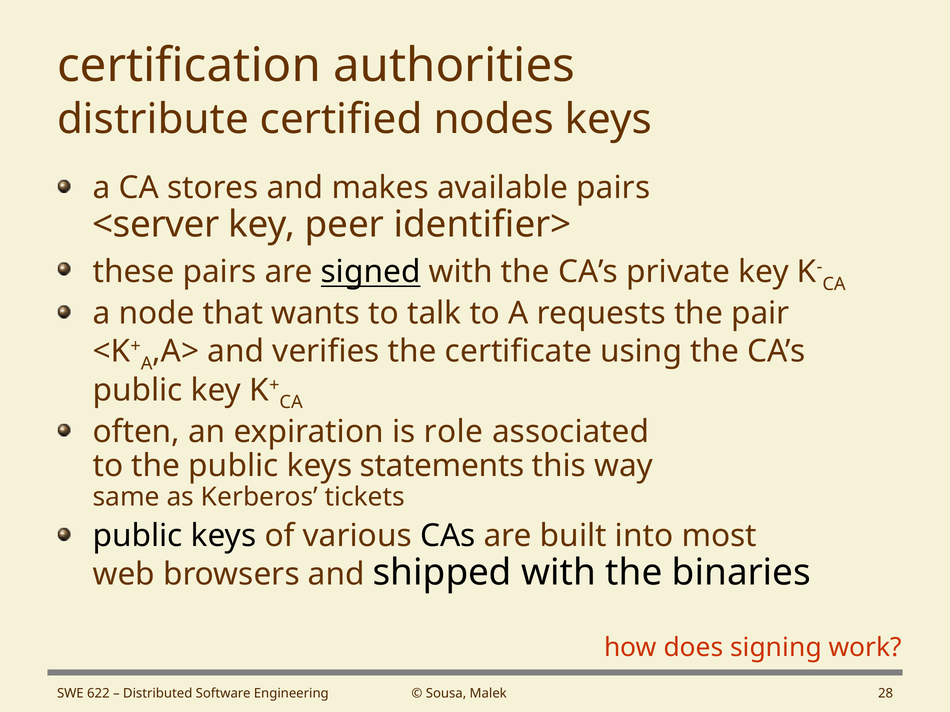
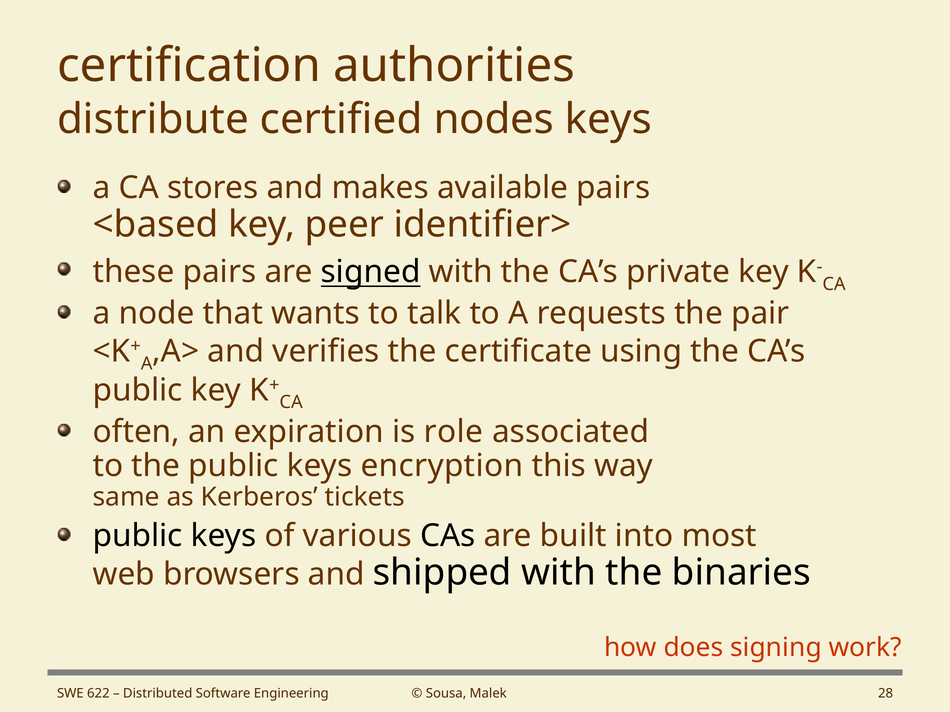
<server: <server -> <based (156, 225)
statements: statements -> encryption (442, 466)
